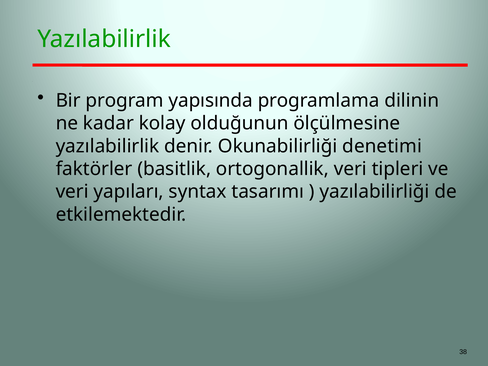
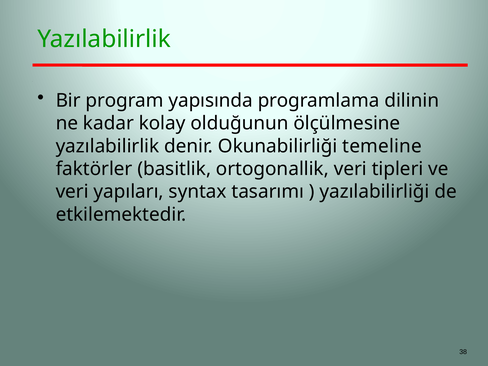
denetimi: denetimi -> temeline (382, 146)
